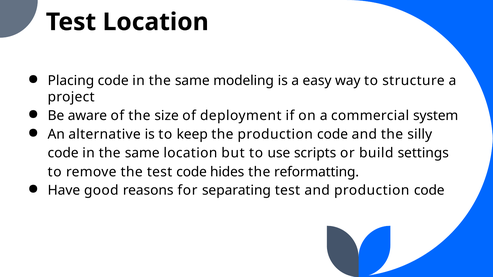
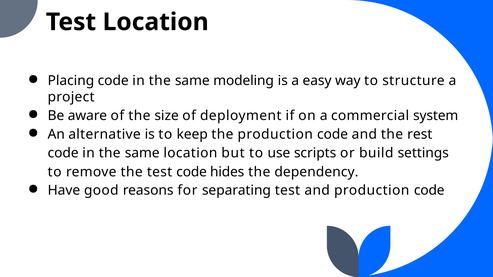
silly: silly -> rest (420, 135)
reformatting: reformatting -> dependency (316, 172)
